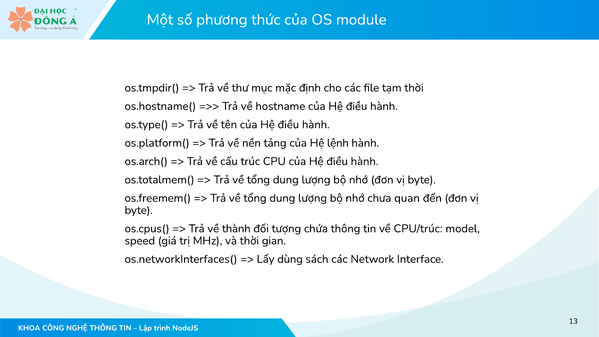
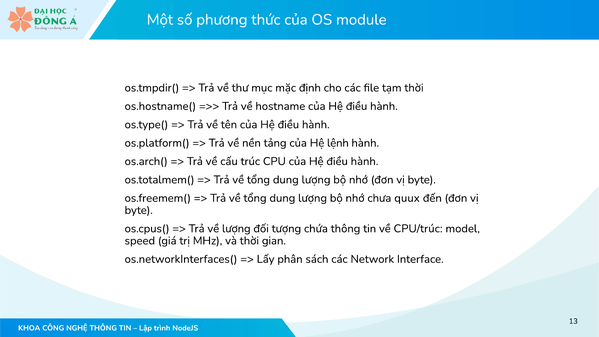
quan: quan -> quux (407, 198)
về thành: thành -> lượng (236, 229)
dùng: dùng -> phân (290, 259)
